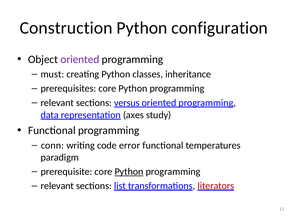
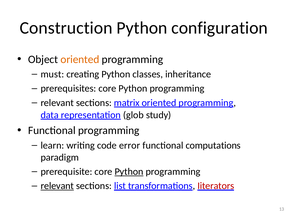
oriented colour: purple -> orange (80, 59)
versus: versus -> matrix (127, 103)
axes: axes -> glob (133, 115)
conn: conn -> learn (52, 145)
temperatures: temperatures -> computations (213, 145)
relevant underline: none -> present (57, 186)
